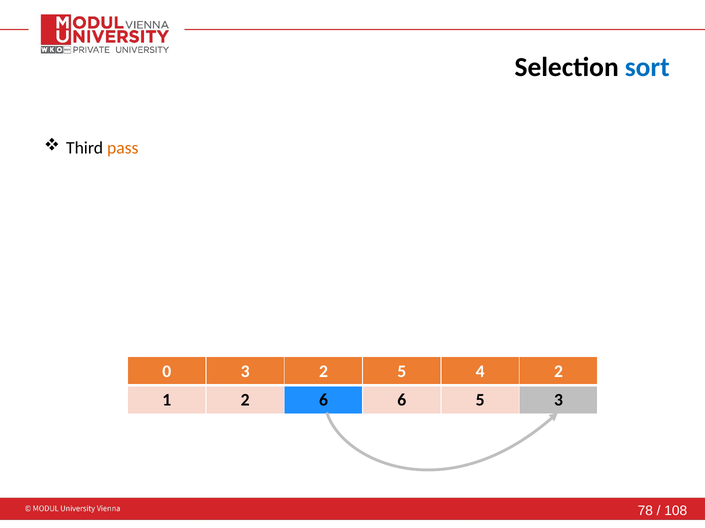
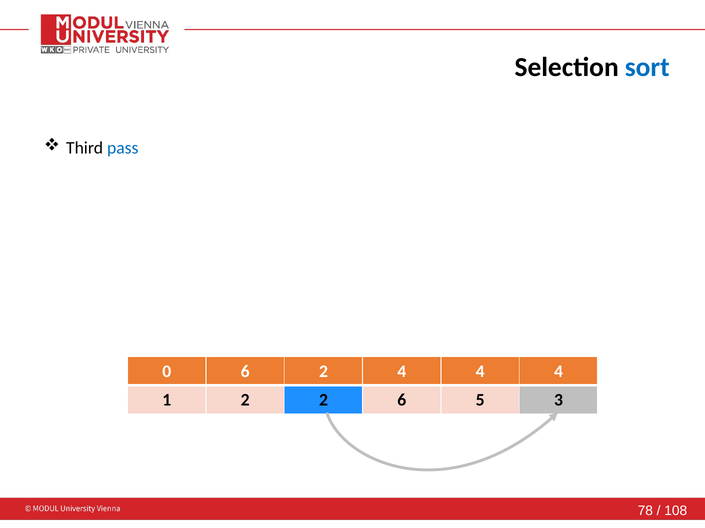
pass colour: orange -> blue (123, 148)
0 3: 3 -> 6 (245, 372)
2 5: 5 -> 4 (402, 372)
2: 2 -> 4 (558, 372)
2 6: 6 -> 2 (323, 400)
